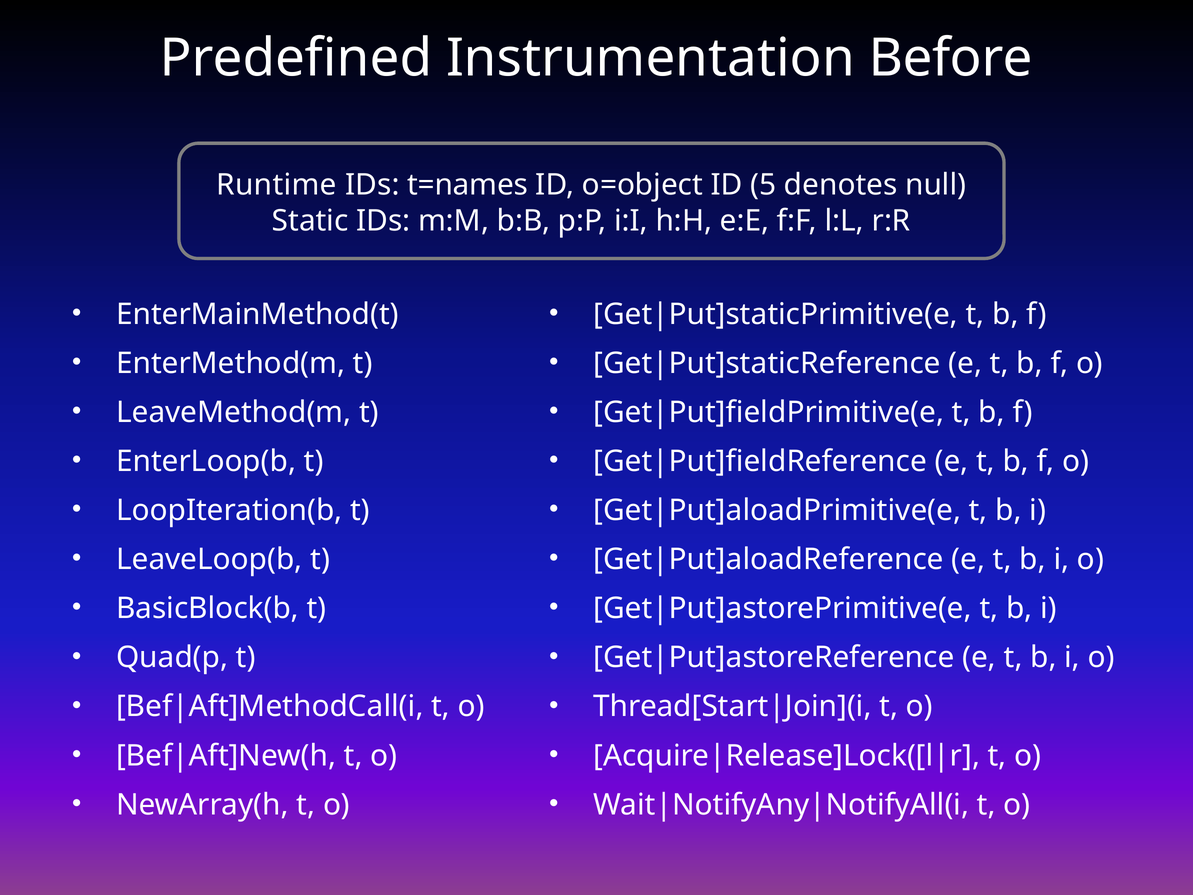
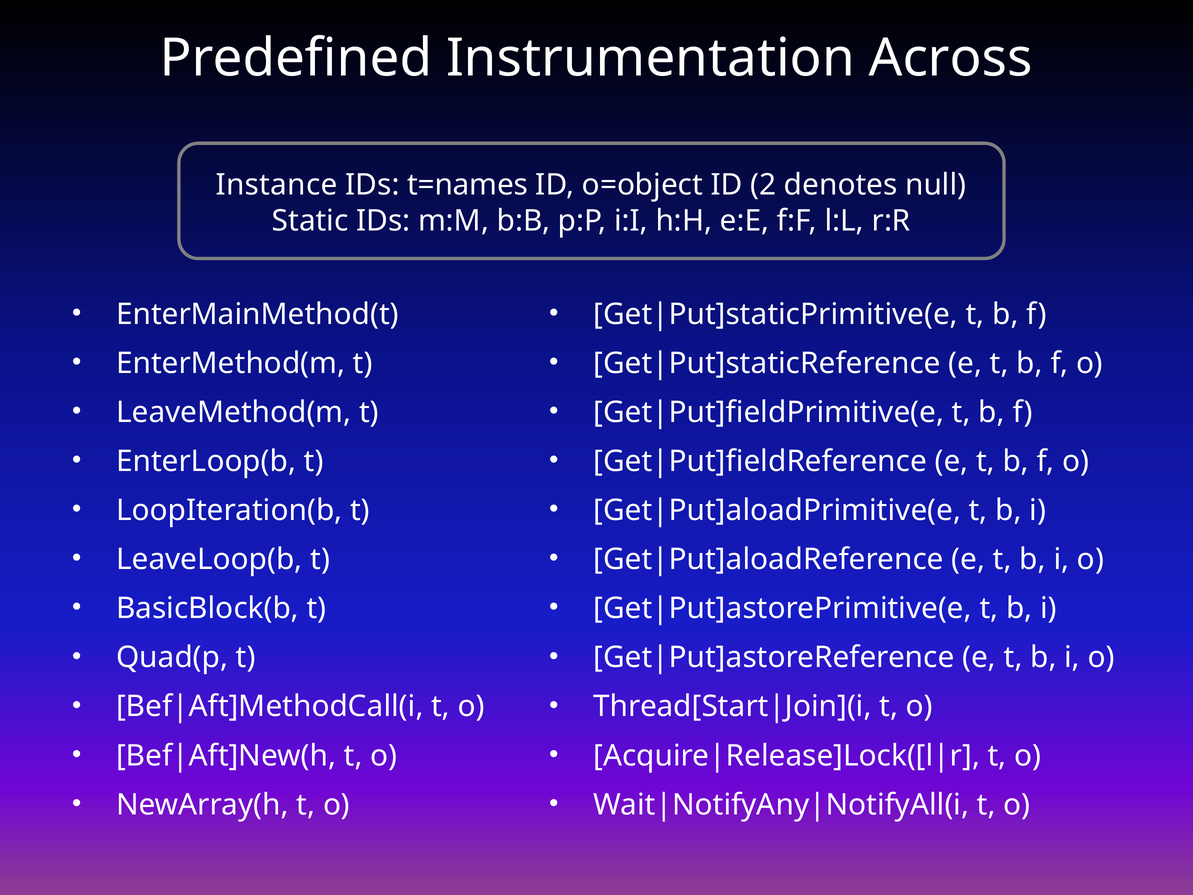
Before: Before -> Across (951, 58)
Runtime: Runtime -> Instance (277, 185)
5: 5 -> 2 (763, 185)
